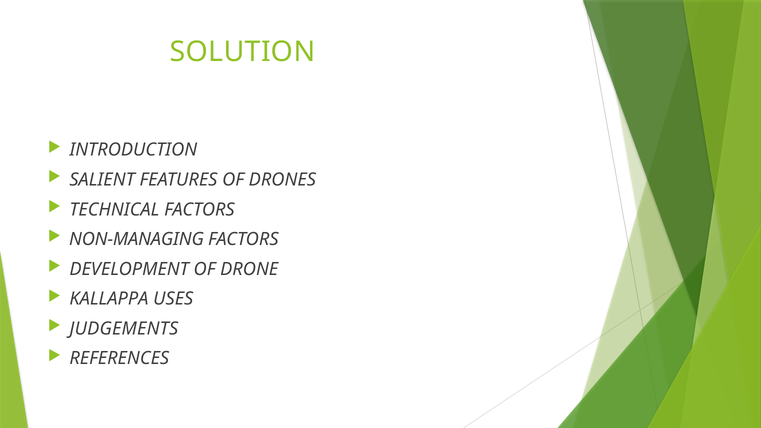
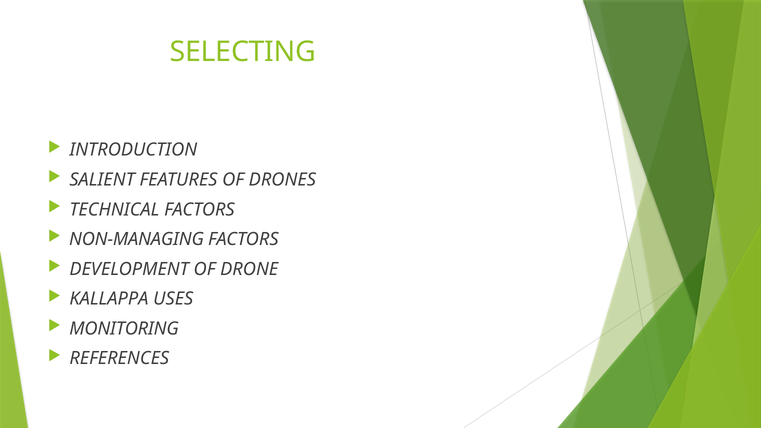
SOLUTION: SOLUTION -> SELECTING (243, 52)
JUDGEMENTS: JUDGEMENTS -> MONITORING (124, 329)
